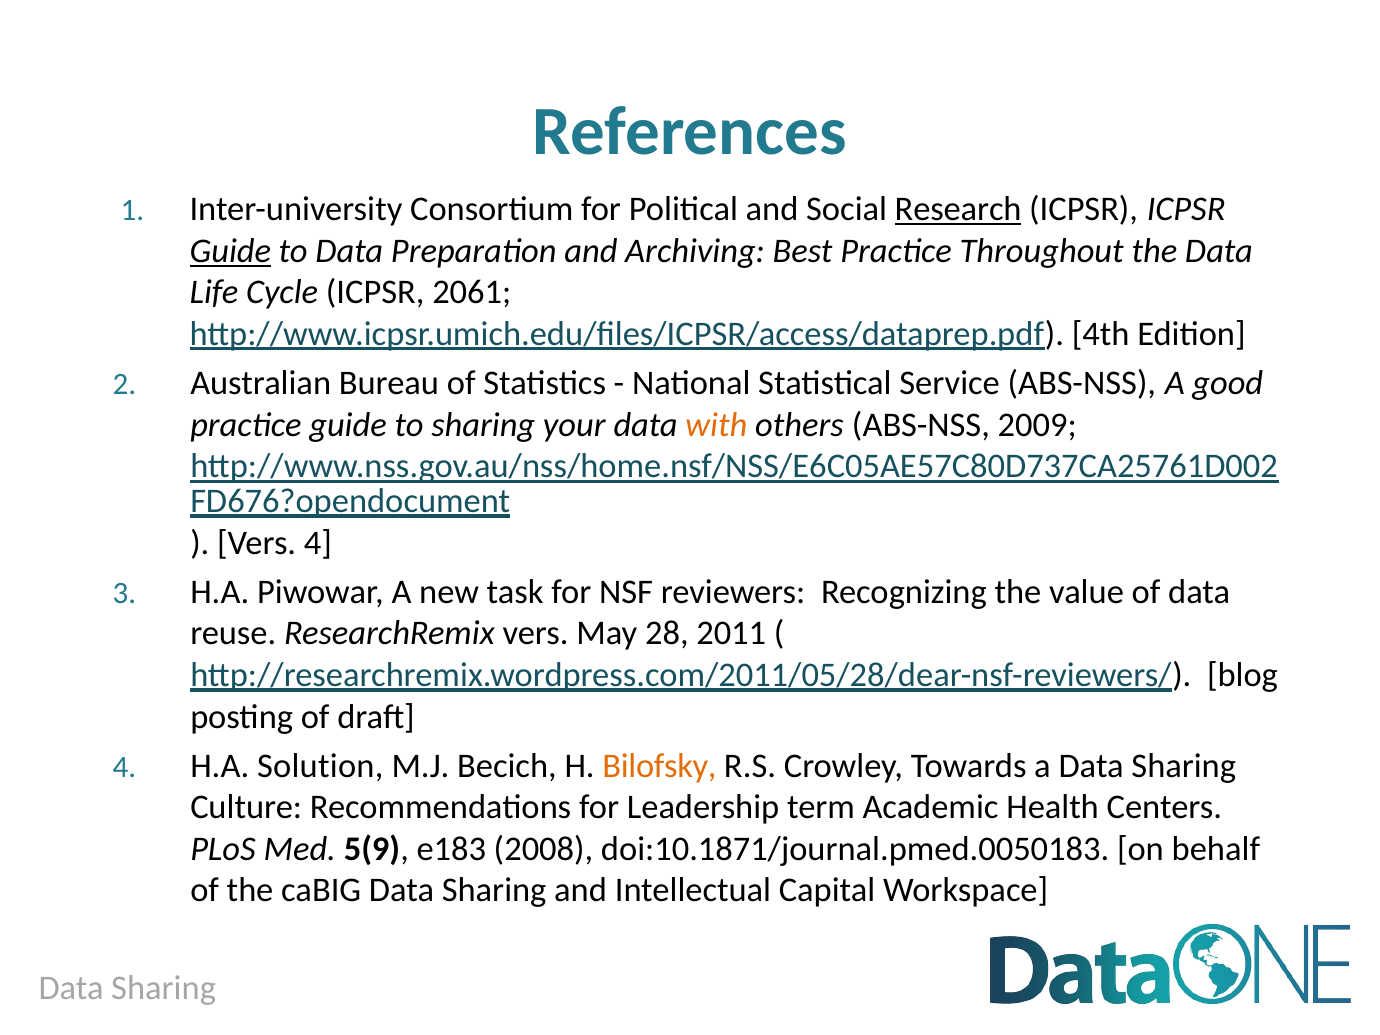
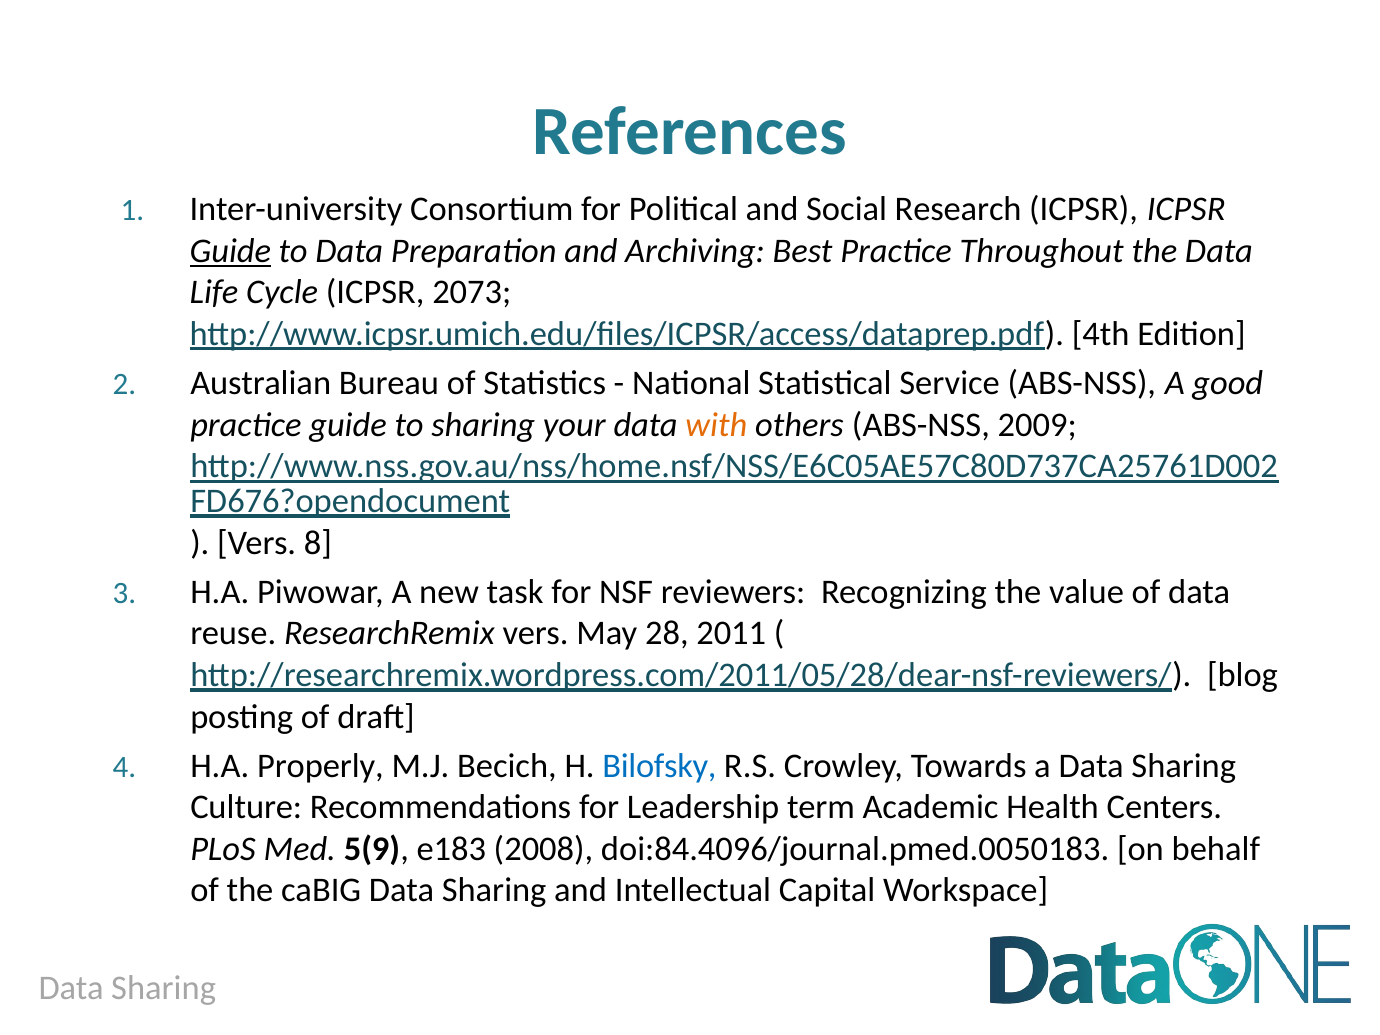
Research underline: present -> none (958, 210)
2061: 2061 -> 2073 (472, 292)
Vers 4: 4 -> 8 (318, 543)
Solution: Solution -> Properly (320, 766)
Bilofsky colour: orange -> blue (659, 766)
doi:10.1871/journal.pmed.0050183: doi:10.1871/journal.pmed.0050183 -> doi:84.4096/journal.pmed.0050183 (855, 849)
